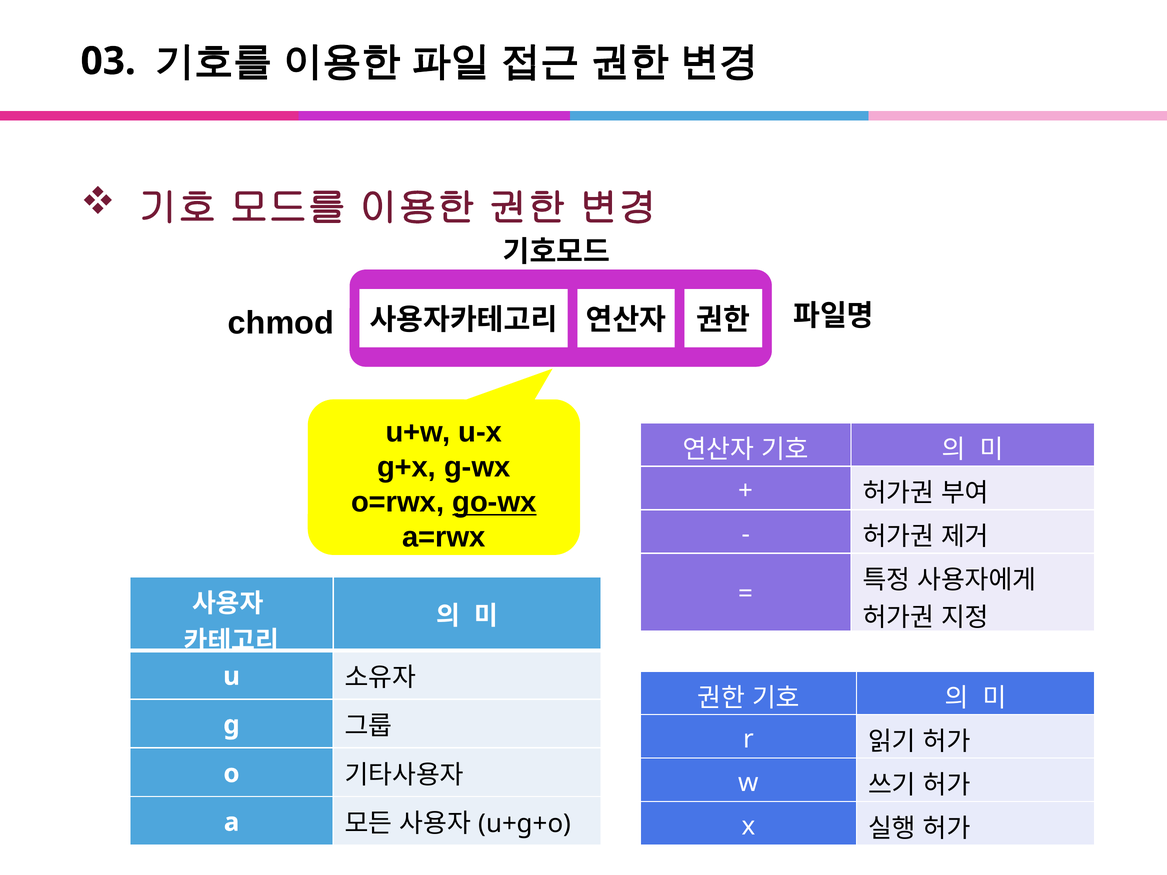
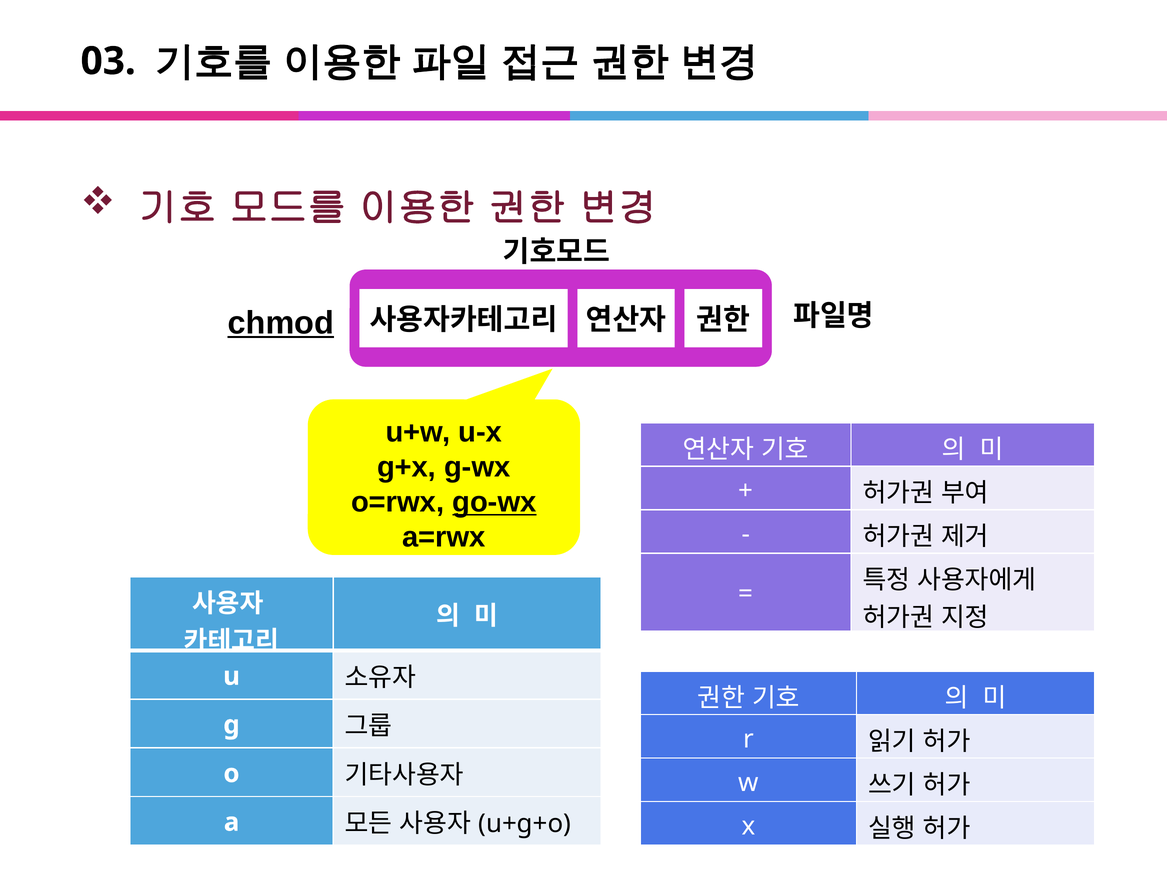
chmod underline: none -> present (281, 323)
